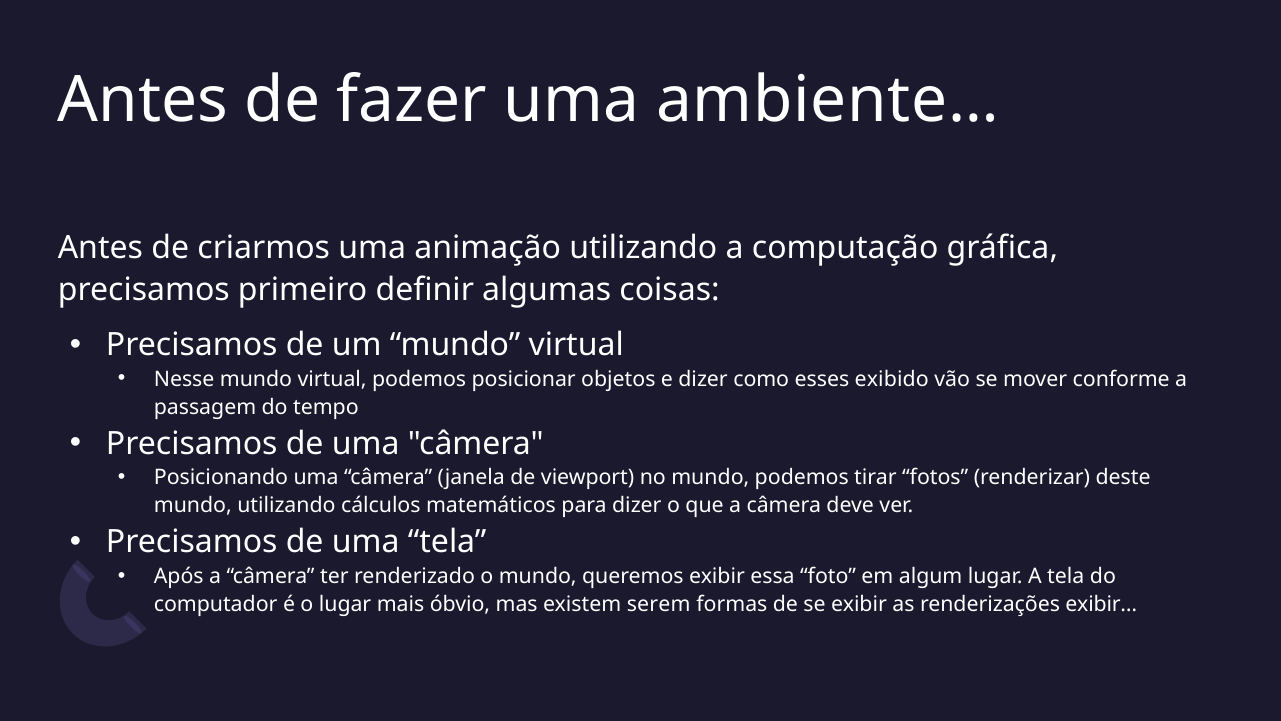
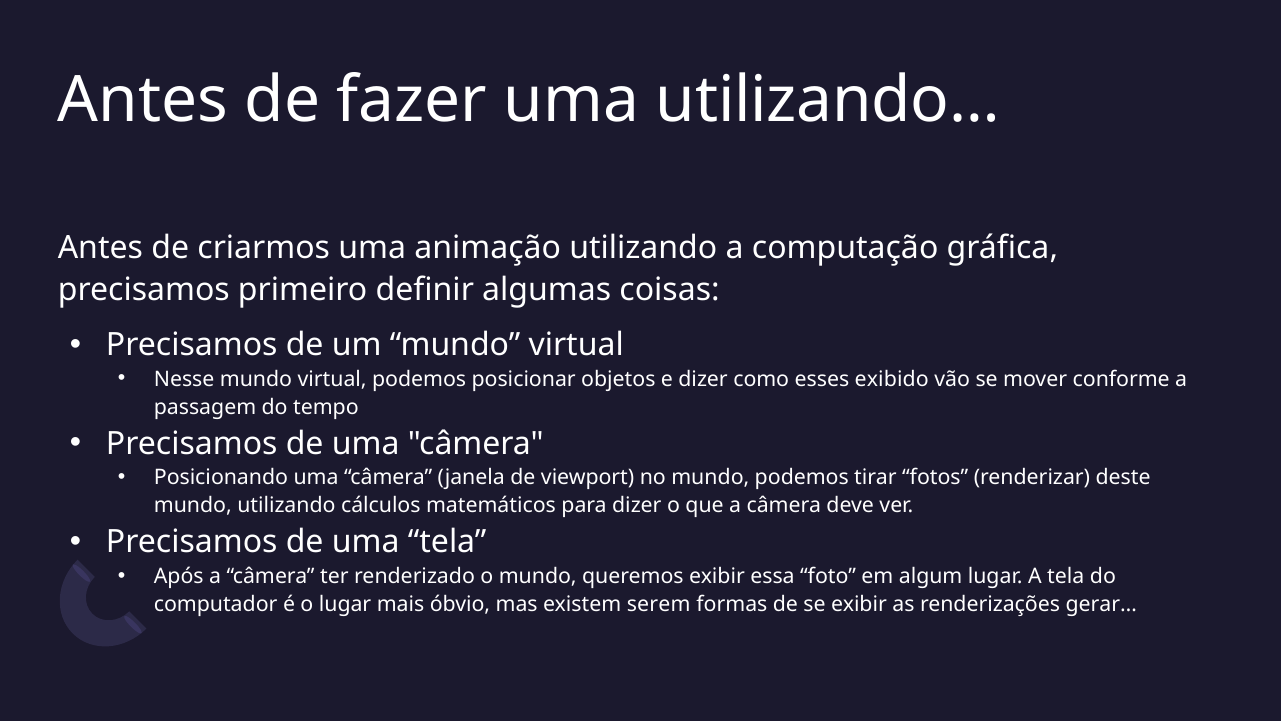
ambiente…: ambiente… -> utilizando… (828, 101)
exibir…: exibir… -> gerar… (1101, 604)
